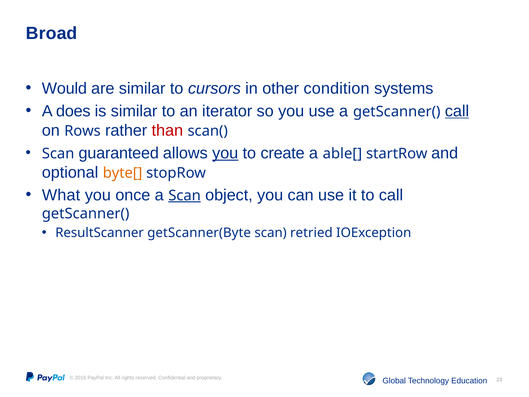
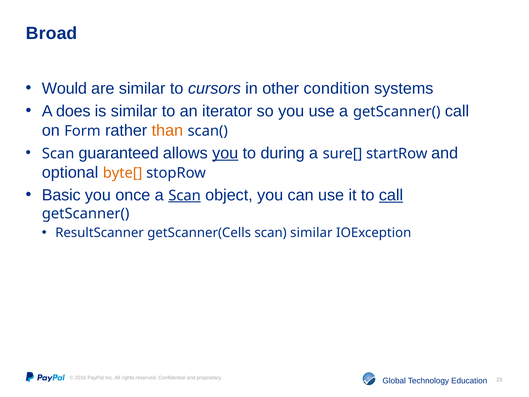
call underline: present -> none (457, 111)
Rows: Rows -> Form (82, 131)
than colour: red -> orange (167, 130)
create: create -> during (283, 153)
able[: able[ -> sure[ (343, 153)
What: What -> Basic (61, 195)
call underline: none -> present (391, 195)
getScanner(Byte: getScanner(Byte -> getScanner(Cells (199, 233)
scan retried: retried -> similar (311, 233)
